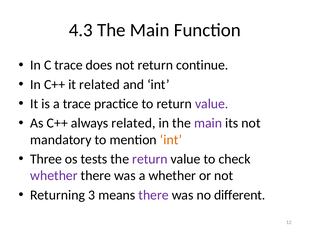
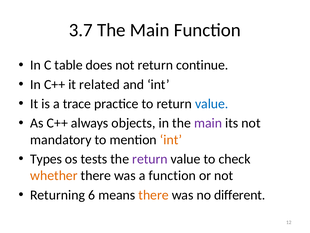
4.3: 4.3 -> 3.7 (81, 30)
C trace: trace -> table (69, 65)
value colour: purple -> blue (212, 104)
always related: related -> objects (134, 123)
Three: Three -> Types (46, 159)
whether colour: purple -> orange (54, 175)
a whether: whether -> function (172, 175)
3: 3 -> 6 (92, 195)
there colour: purple -> orange (154, 195)
